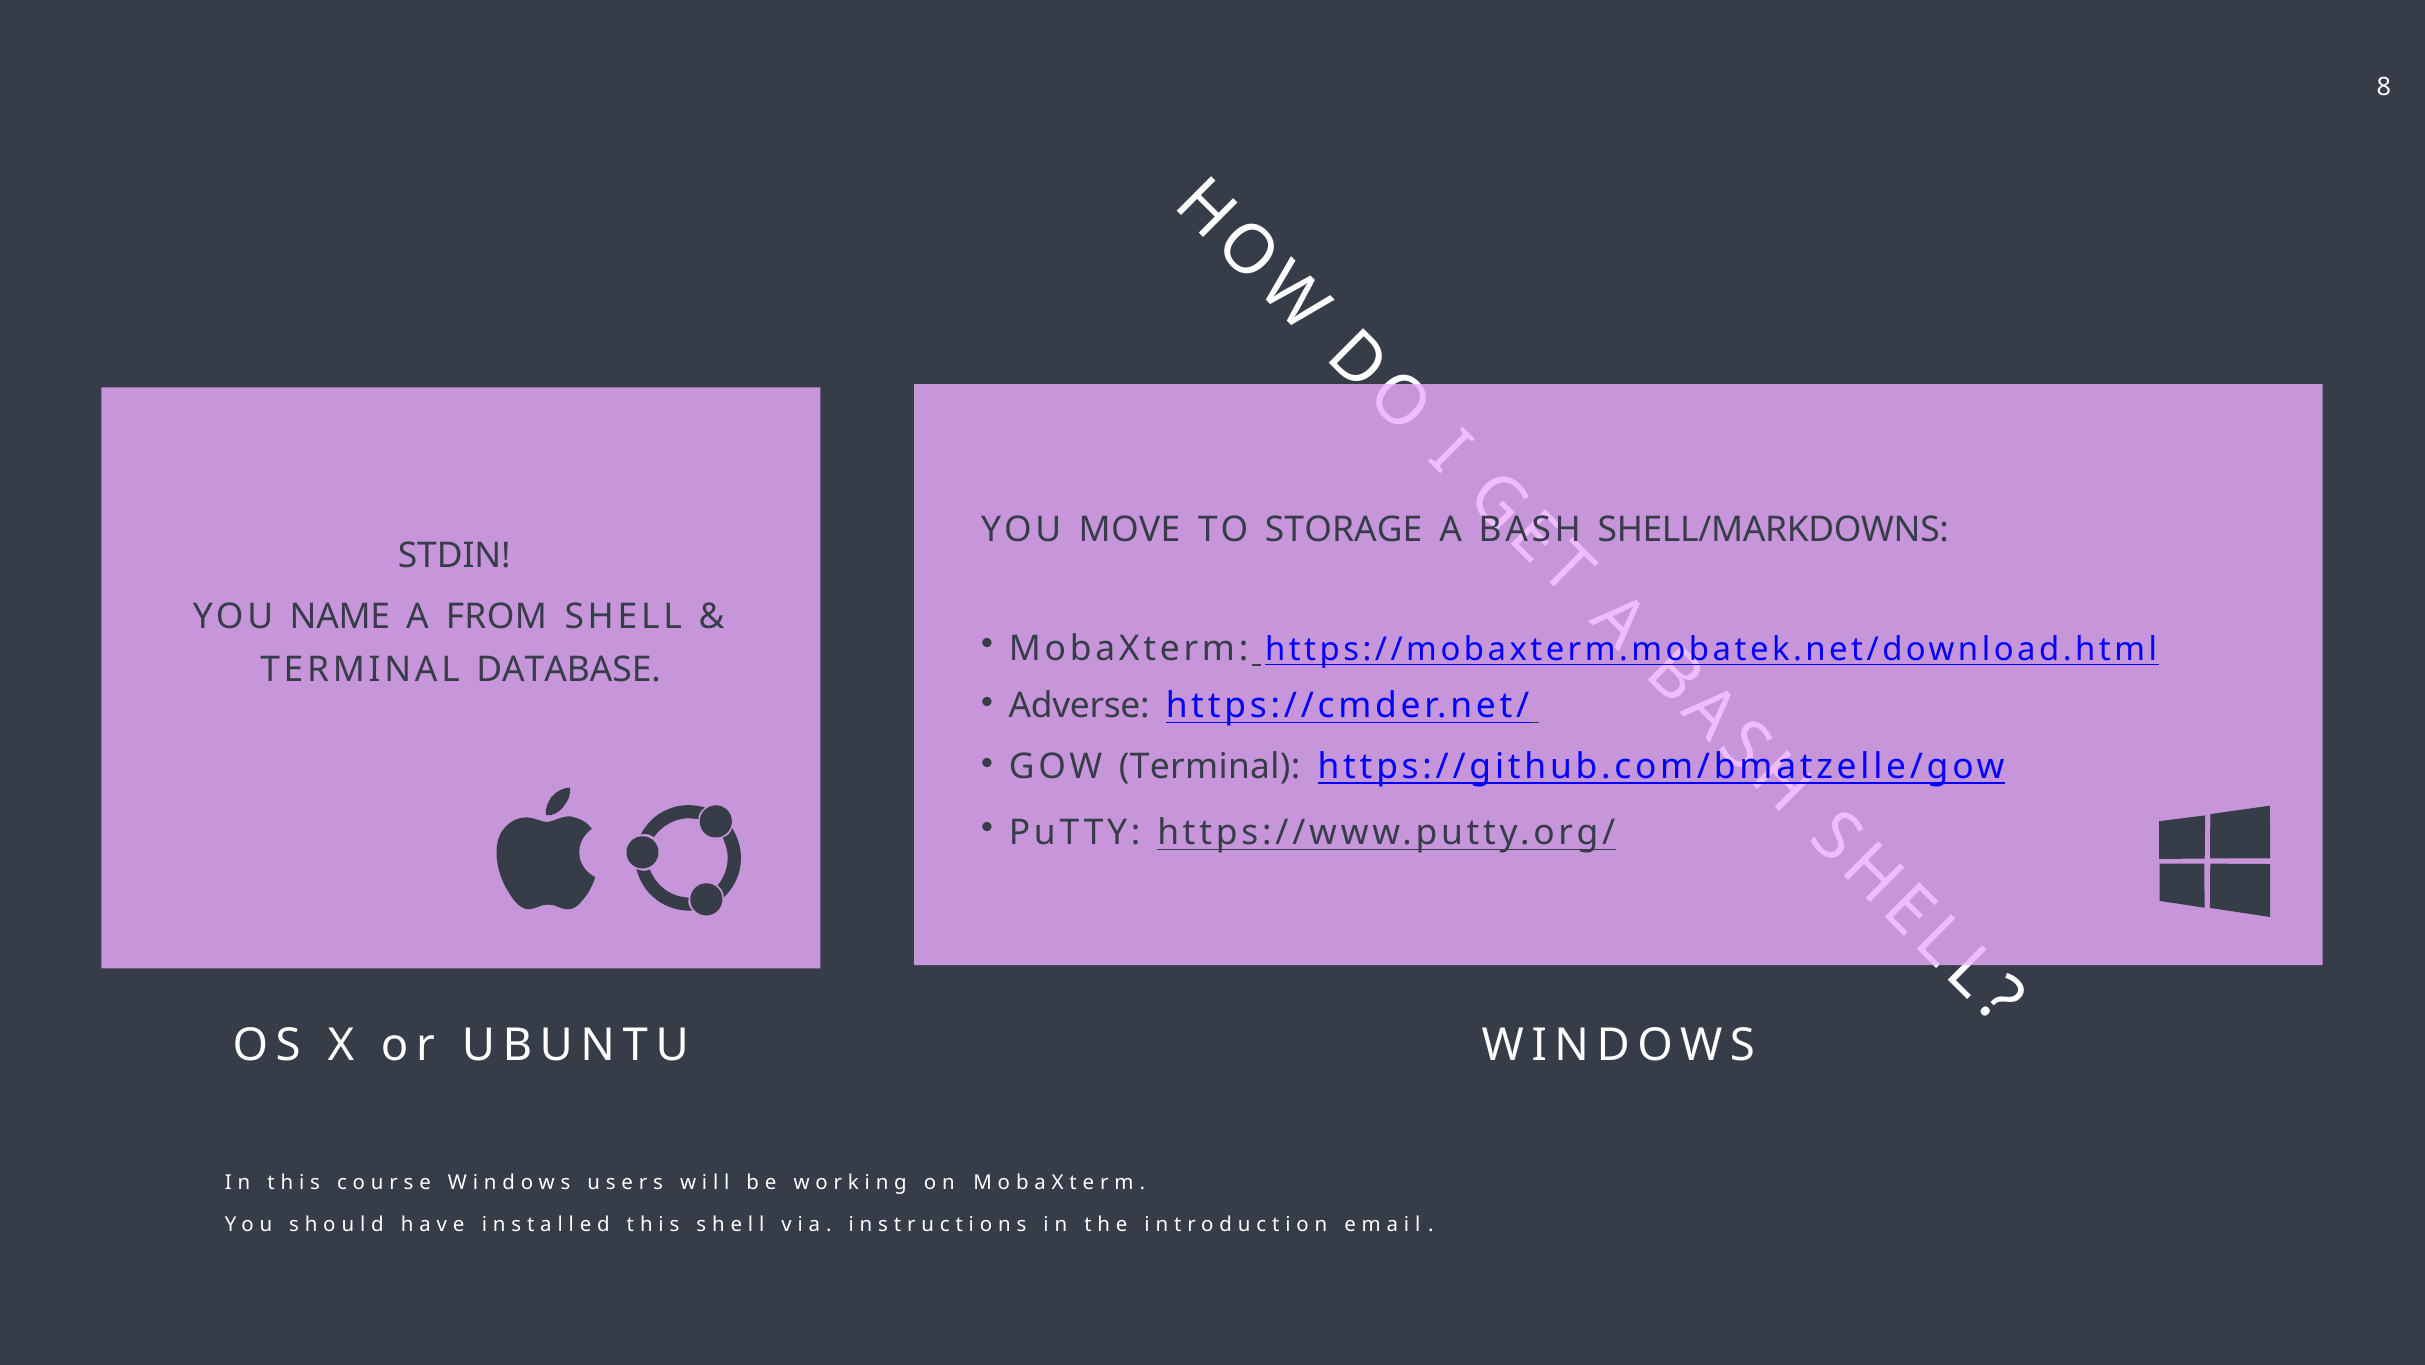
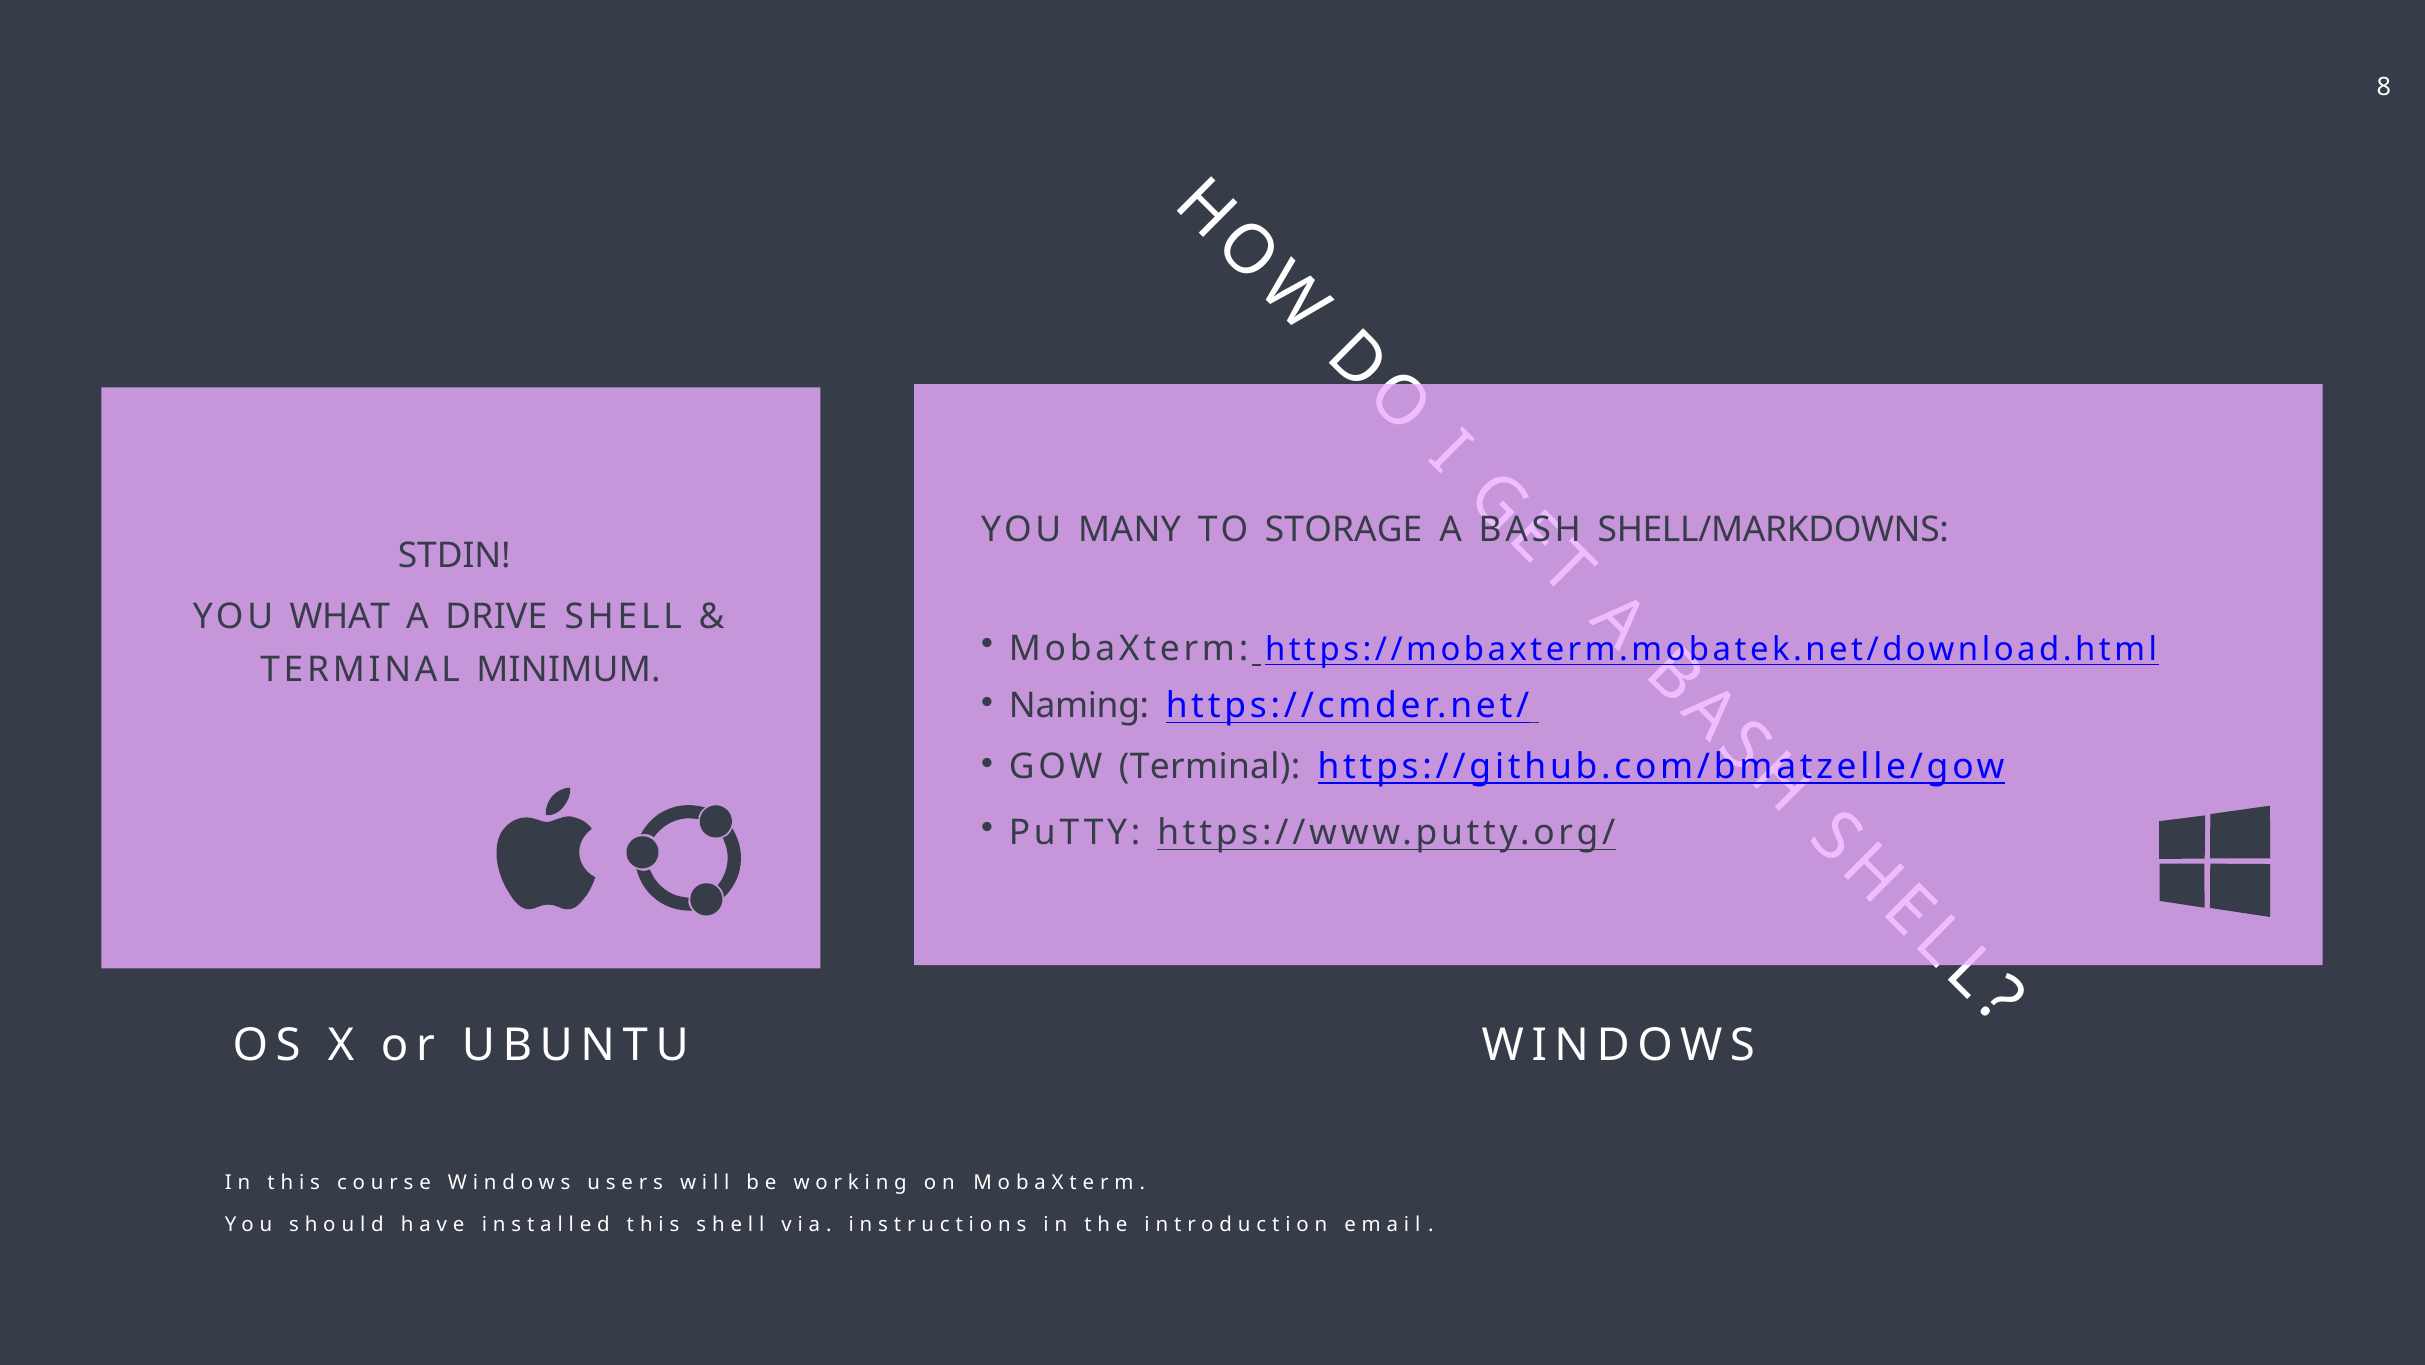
MOVE: MOVE -> MANY (1129, 530)
NAME: NAME -> WHAT (340, 617)
FROM: FROM -> DRIVE (496, 617)
DATABASE: DATABASE -> MINIMUM (569, 670)
Adverse: Adverse -> Naming (1079, 706)
